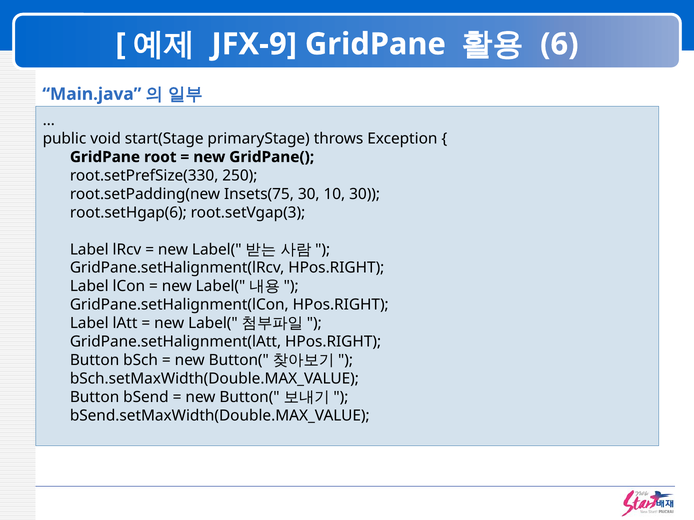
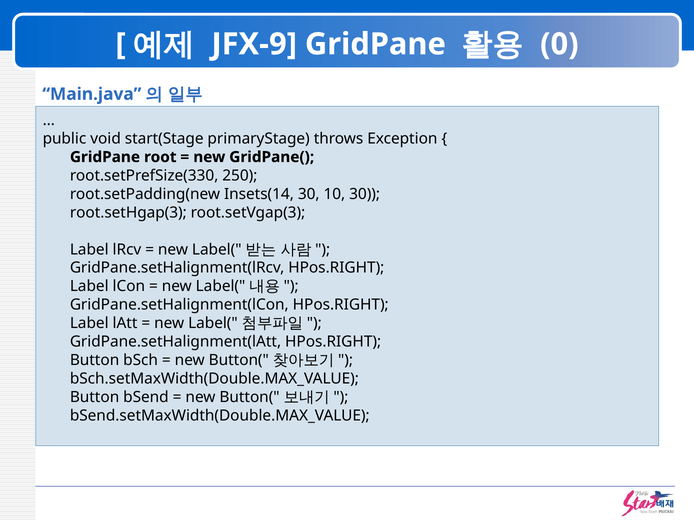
6: 6 -> 0 (559, 44)
Insets(75: Insets(75 -> Insets(14 (259, 194)
root.setHgap(6: root.setHgap(6 -> root.setHgap(3 (128, 213)
